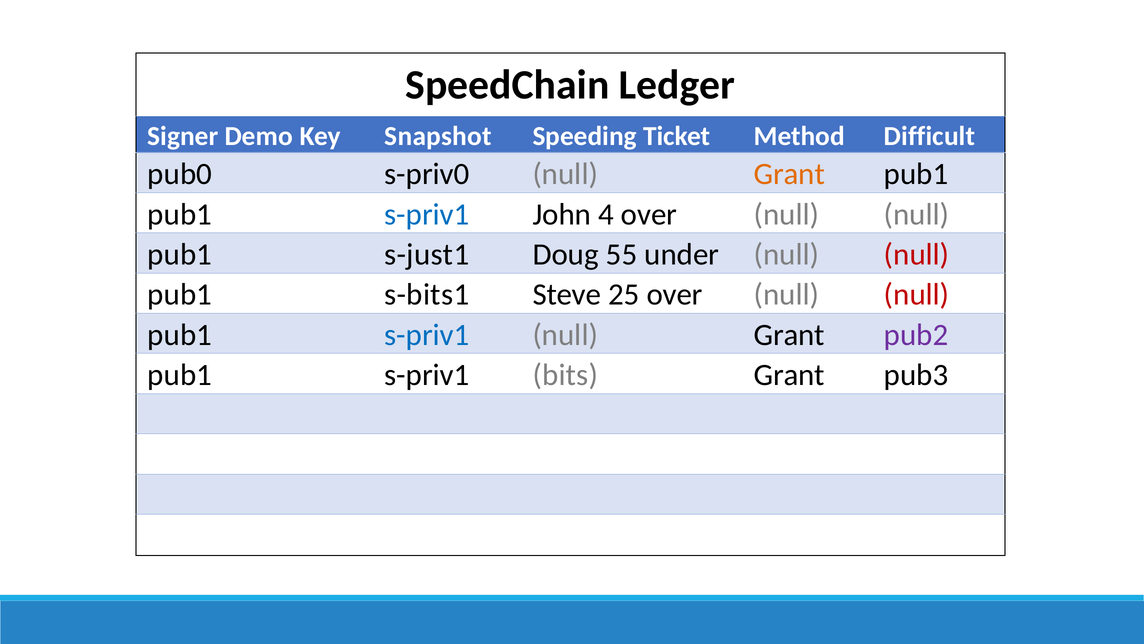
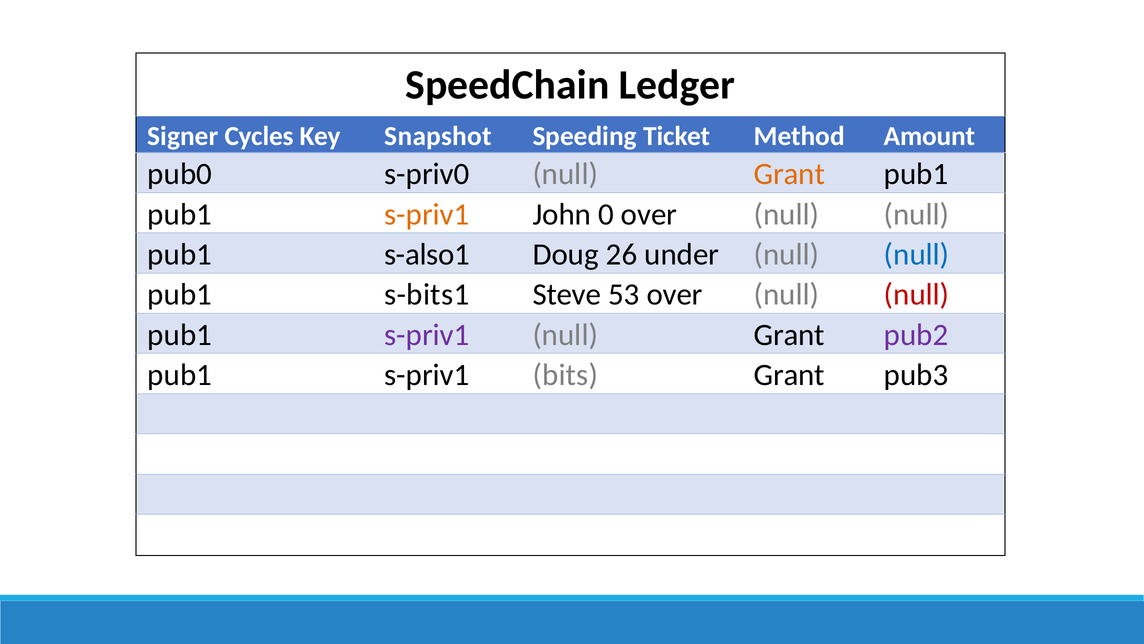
Demo: Demo -> Cycles (259, 136)
Difficult: Difficult -> Amount (930, 136)
s-priv1 colour: blue -> orange (427, 214)
4: 4 -> 0 (606, 214)
s-just1: s-just1 -> s-also1 (427, 254)
55: 55 -> 26 (622, 254)
null colour: red -> blue (917, 254)
25: 25 -> 53 (624, 294)
s-priv1 colour: blue -> purple (427, 335)
